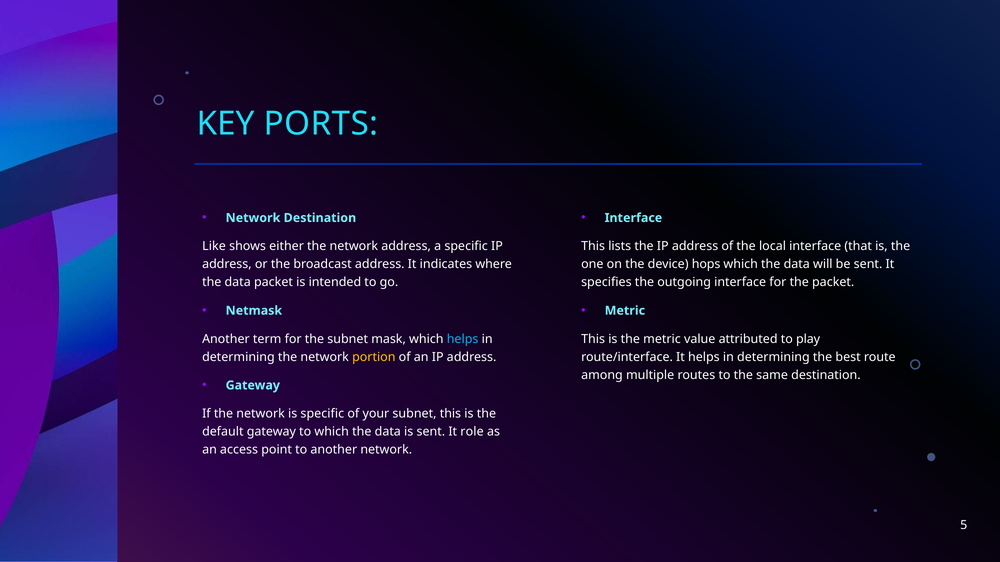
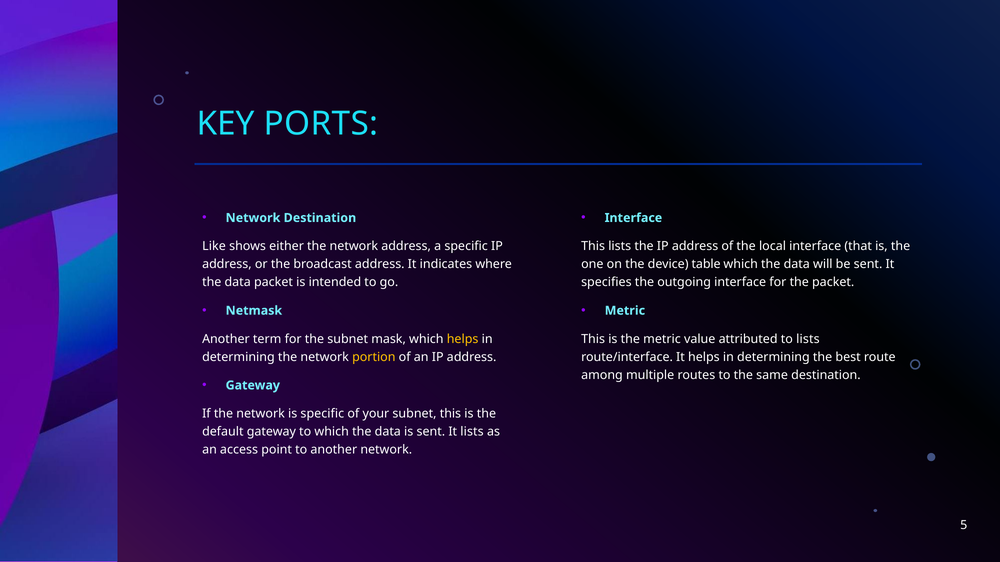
hops: hops -> table (706, 264)
helps colour: light blue -> yellow (463, 339)
to play: play -> lists (808, 339)
It role: role -> lists (472, 432)
